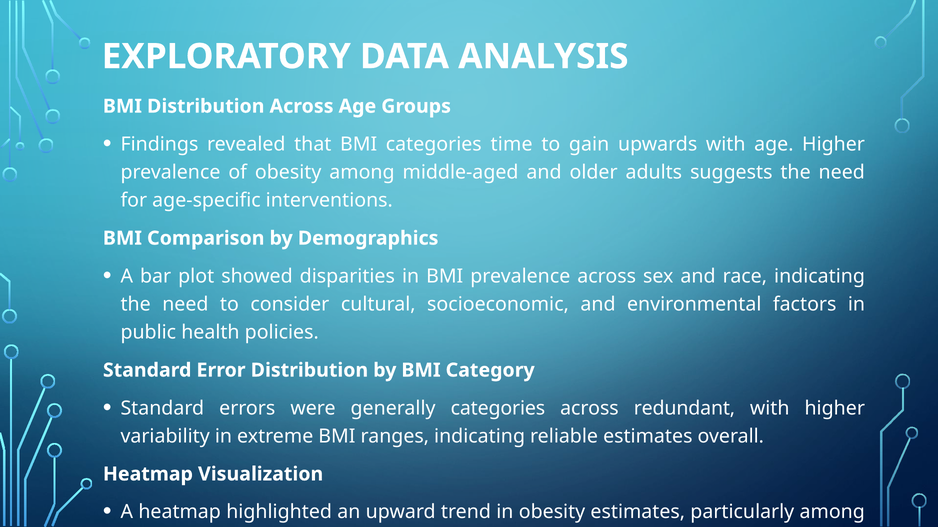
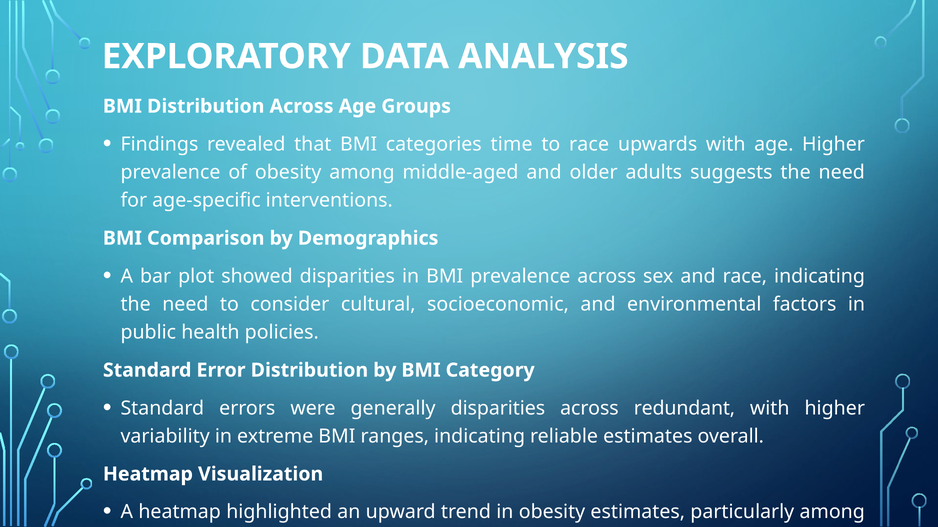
to gain: gain -> race (589, 144)
generally categories: categories -> disparities (498, 409)
